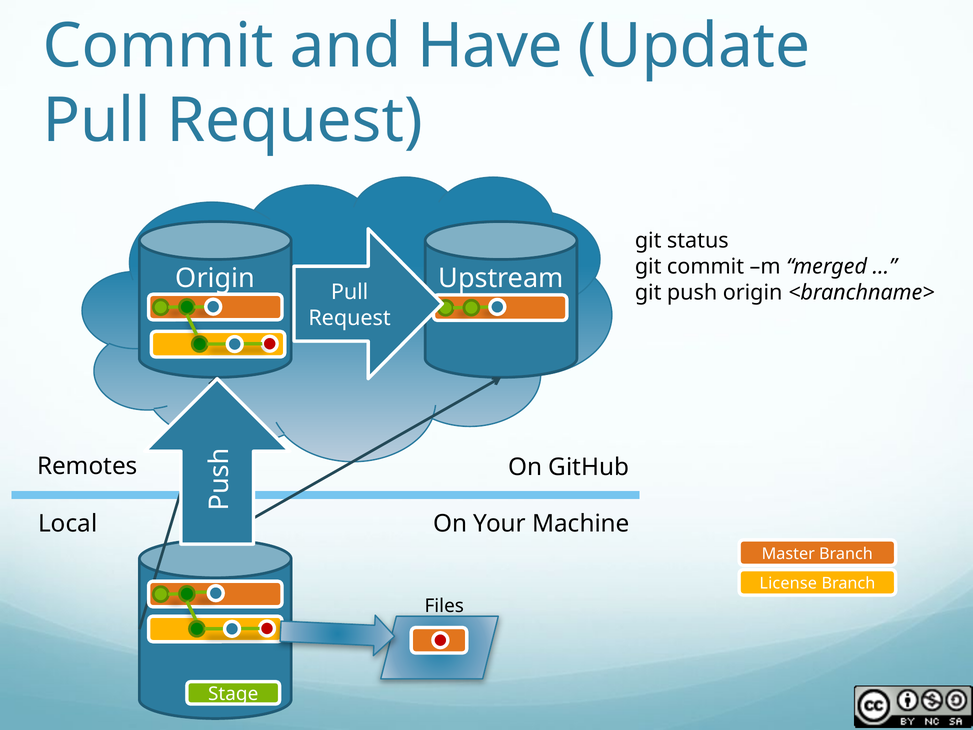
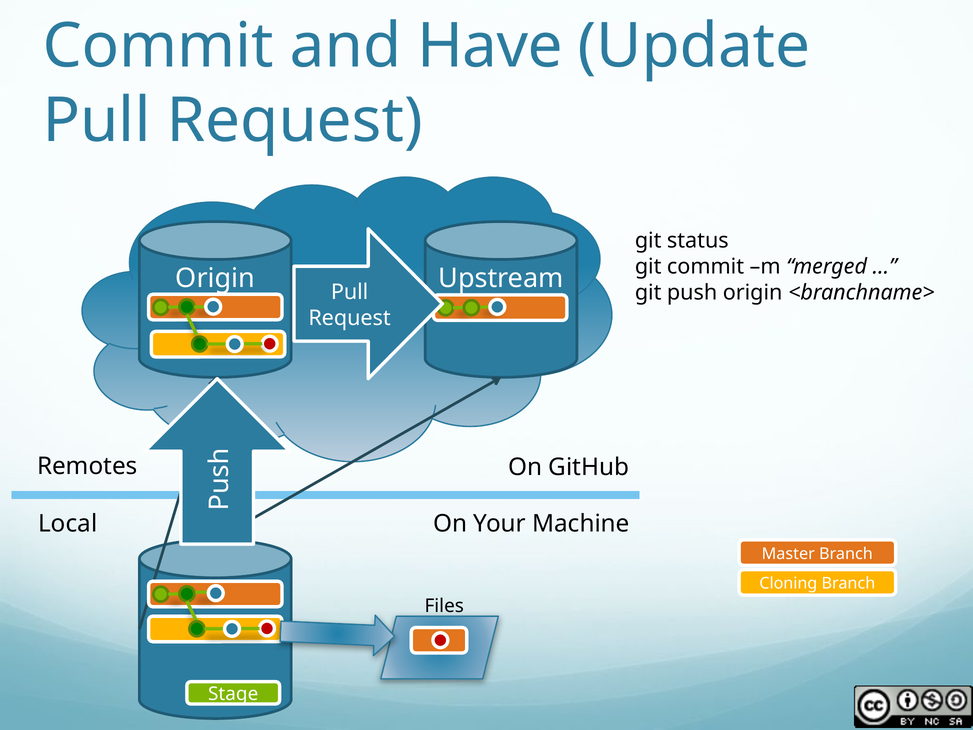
License: License -> Cloning (788, 583)
